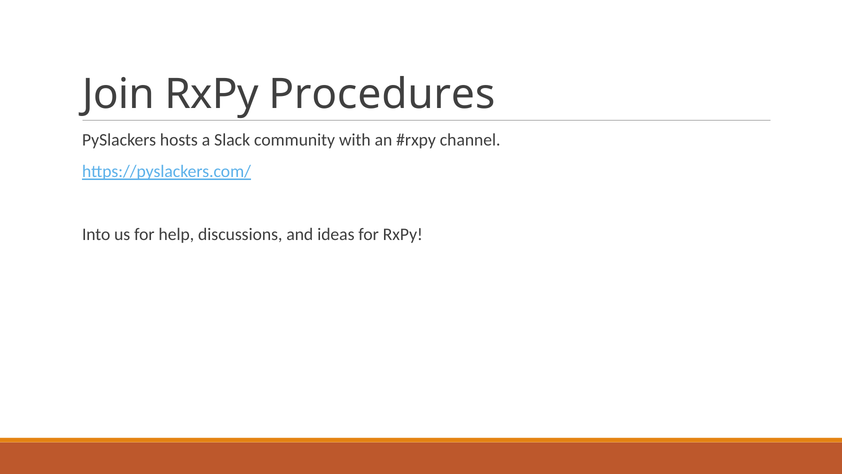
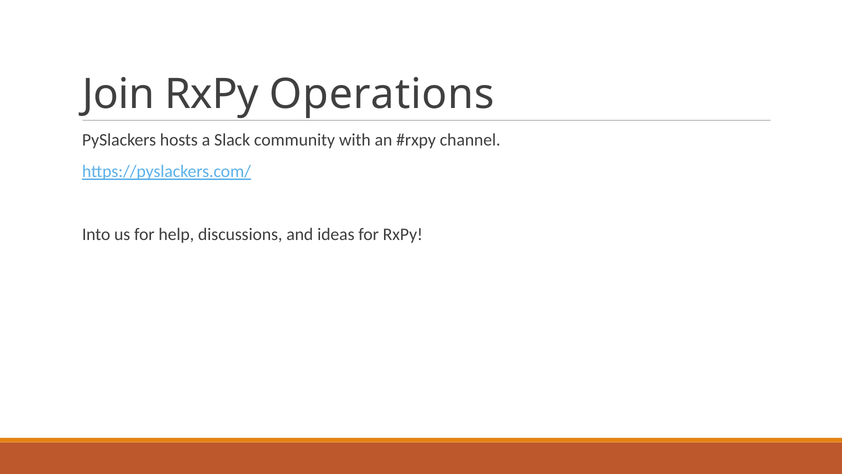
Procedures: Procedures -> Operations (382, 94)
